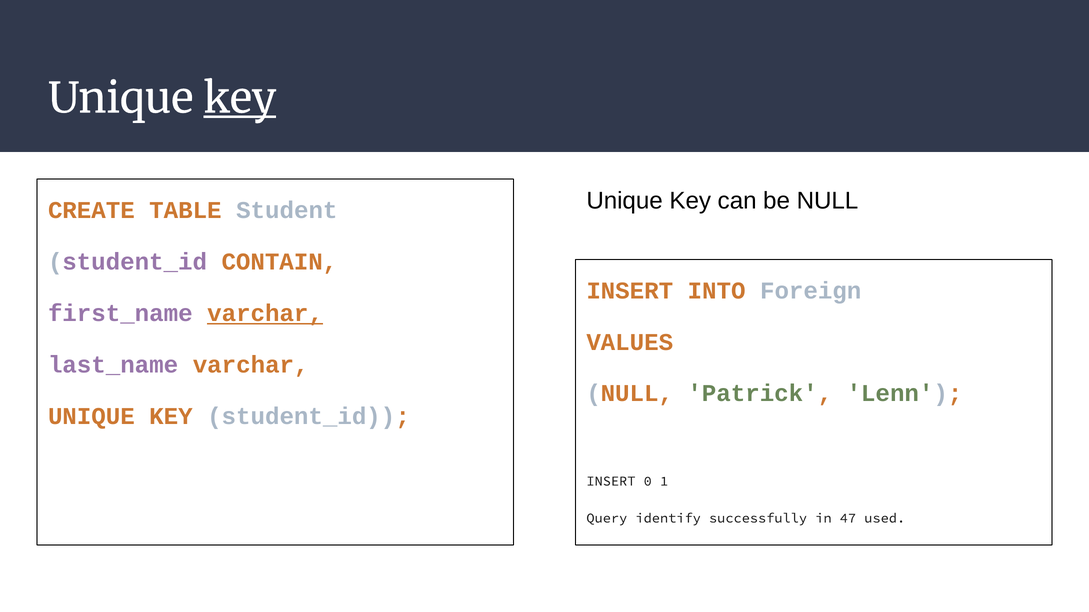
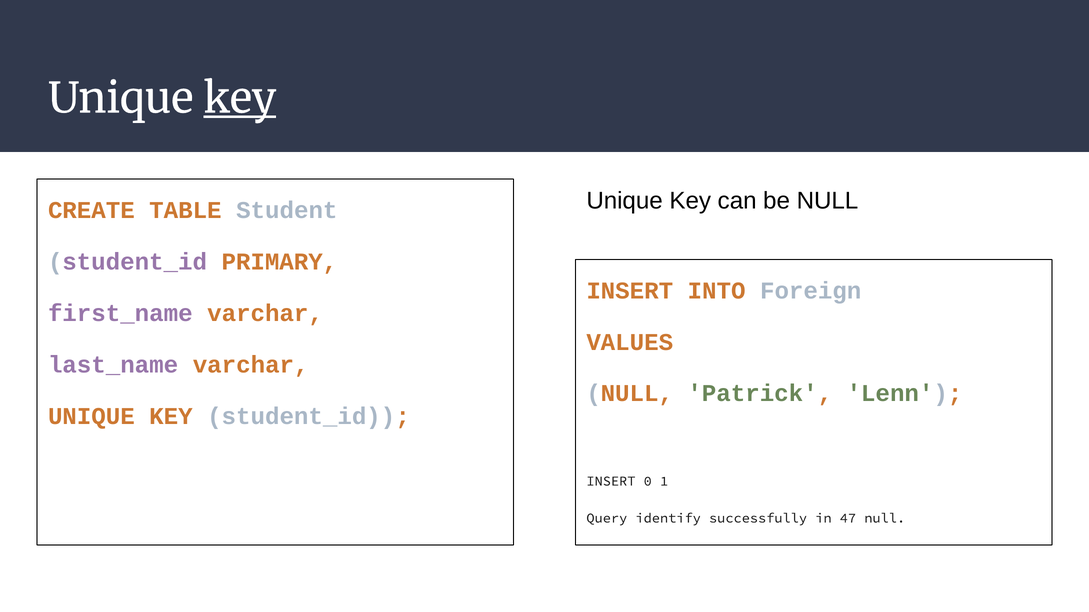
CONTAIN: CONTAIN -> PRIMARY (279, 262)
varchar underline: present -> none (265, 314)
47 used: used -> null (885, 519)
